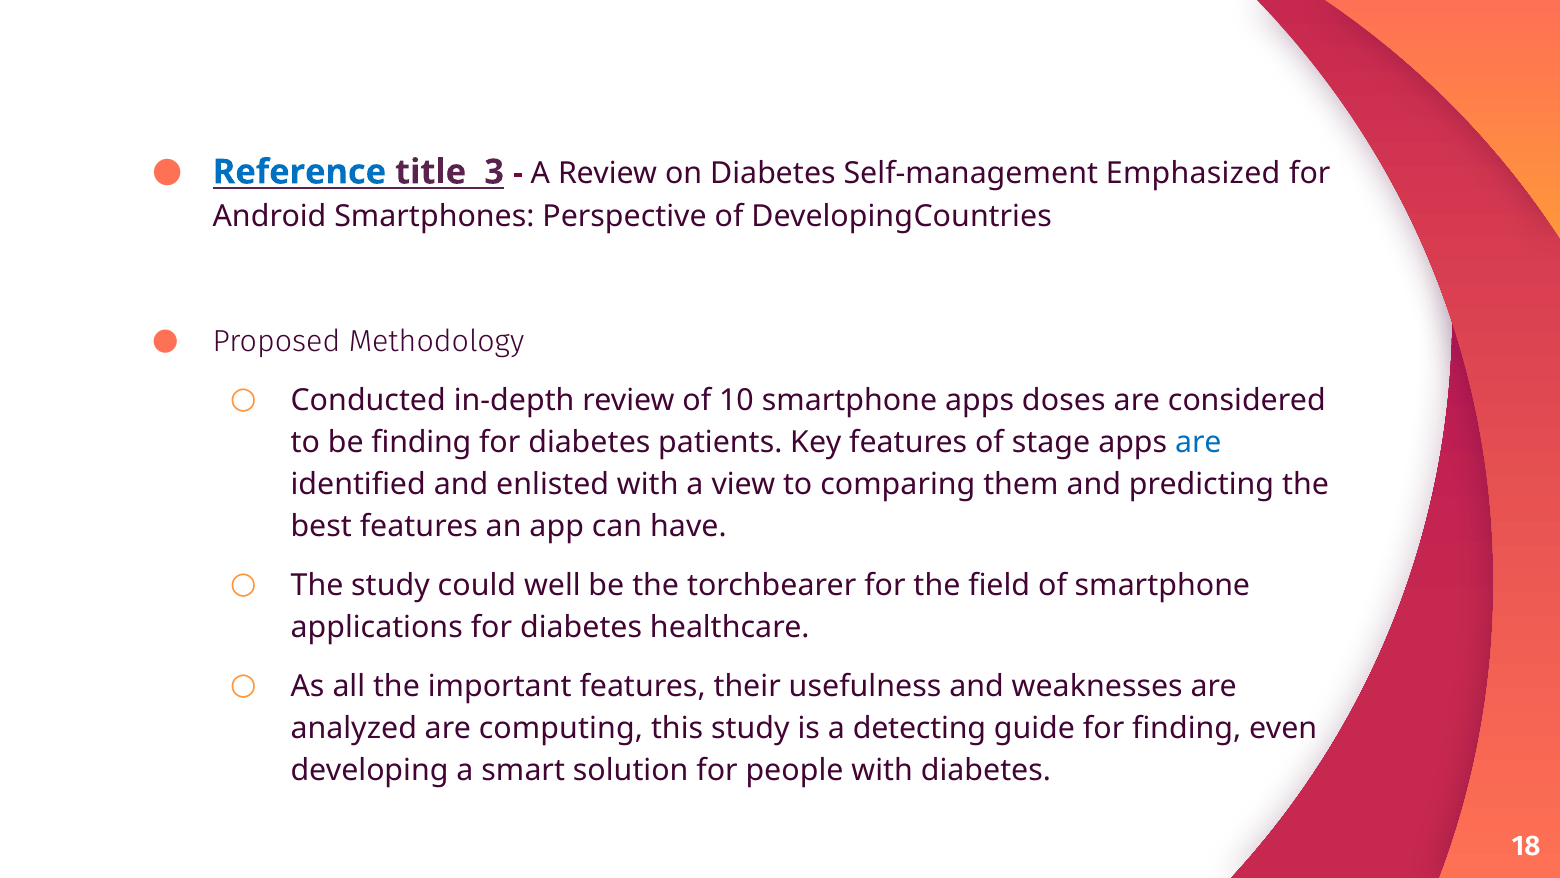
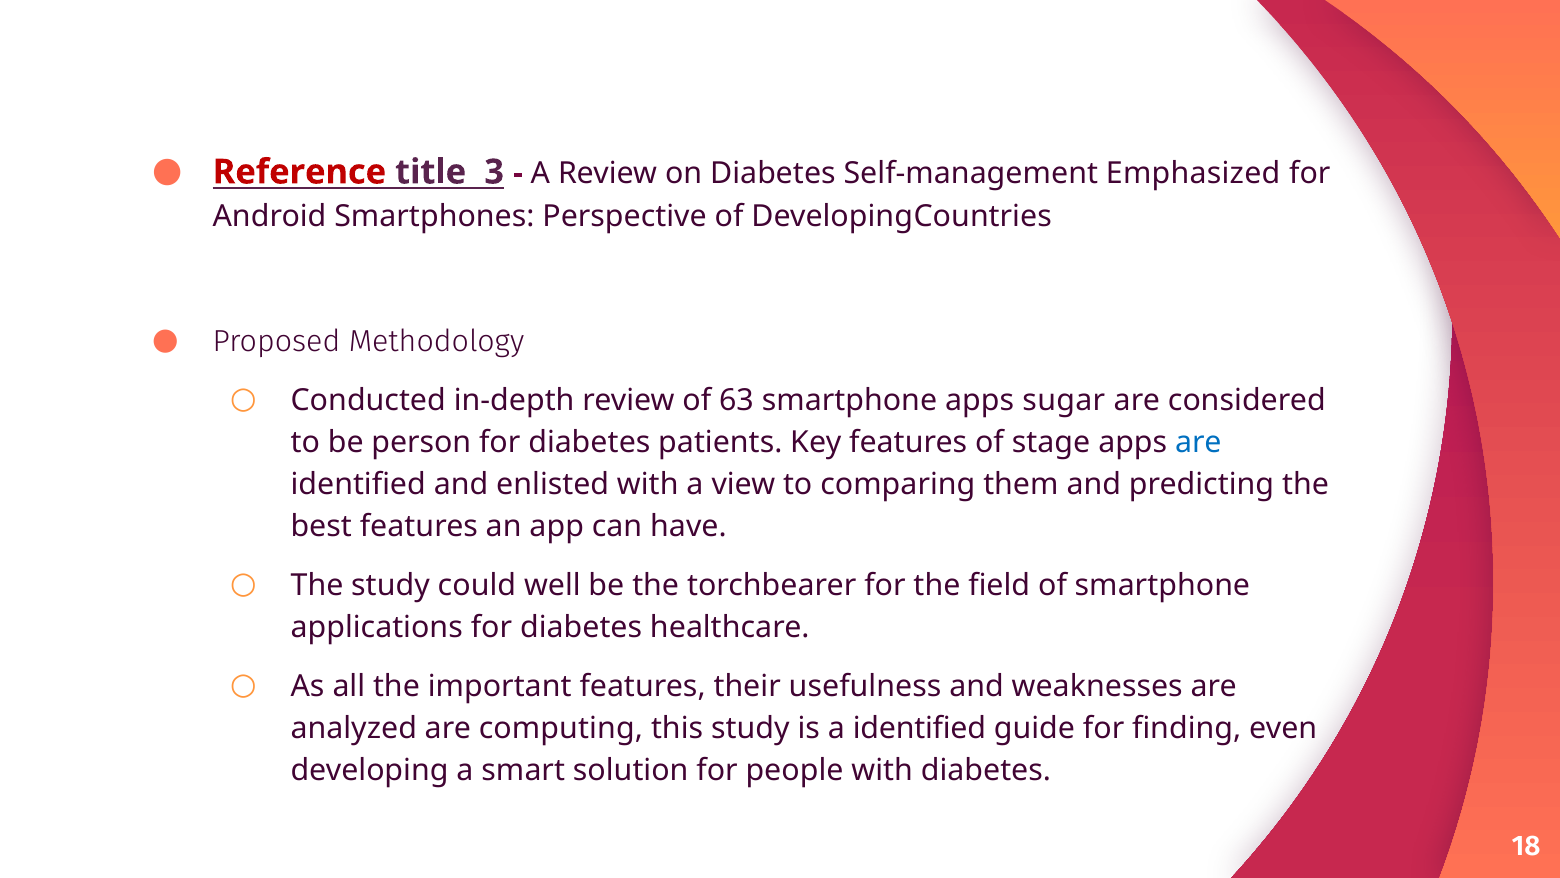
Reference colour: blue -> red (299, 172)
10: 10 -> 63 (736, 401)
doses: doses -> sugar (1064, 401)
be finding: finding -> person (421, 443)
a detecting: detecting -> identified (919, 728)
